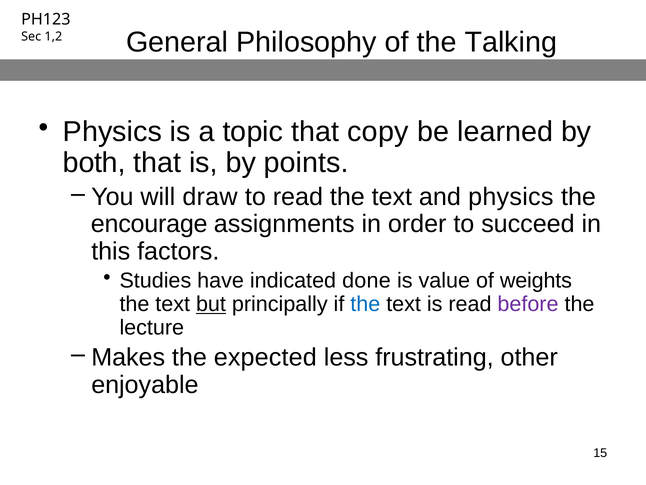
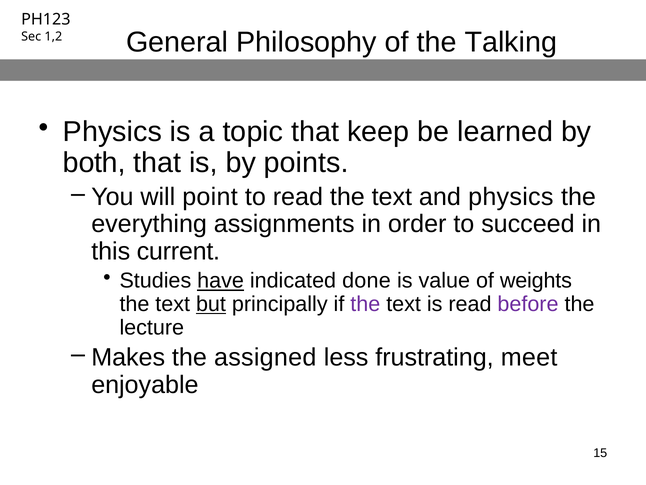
copy: copy -> keep (378, 132)
draw: draw -> point (210, 197)
encourage: encourage -> everything (149, 224)
factors: factors -> current (178, 251)
have underline: none -> present (221, 281)
the colour: blue -> purple (365, 304)
expected: expected -> assigned (265, 357)
other: other -> meet (529, 357)
